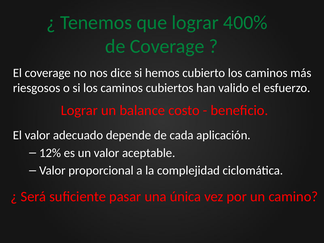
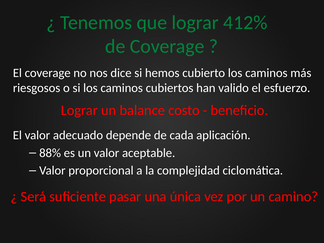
400%: 400% -> 412% (245, 22)
12%: 12% -> 88% (50, 153)
